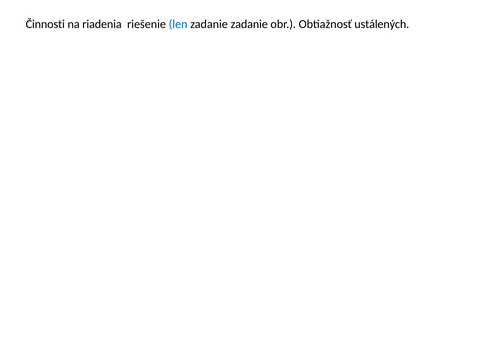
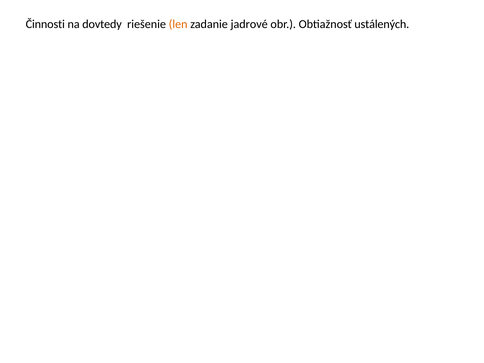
riadenia: riadenia -> dovtedy (102, 24)
len colour: blue -> orange (178, 24)
zadanie zadanie: zadanie -> jadrové (249, 24)
